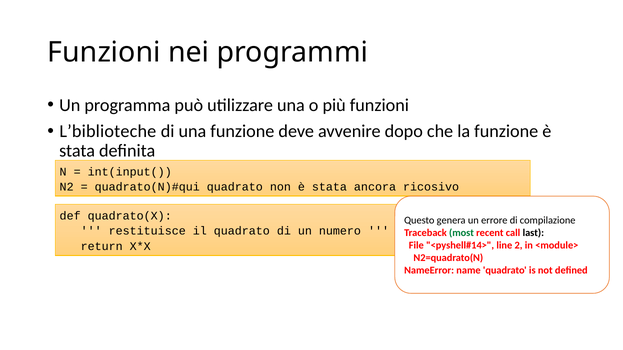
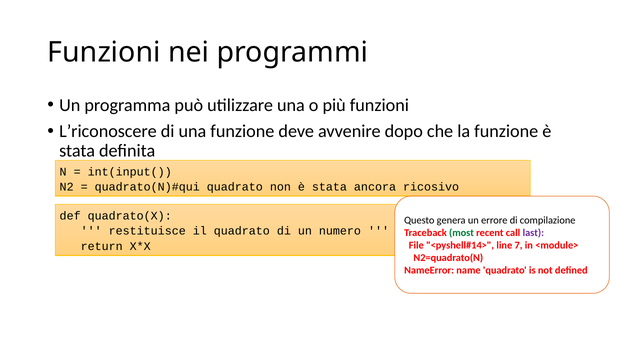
L’biblioteche: L’biblioteche -> L’riconoscere (108, 131)
last colour: black -> purple (533, 233)
2: 2 -> 7 (519, 246)
